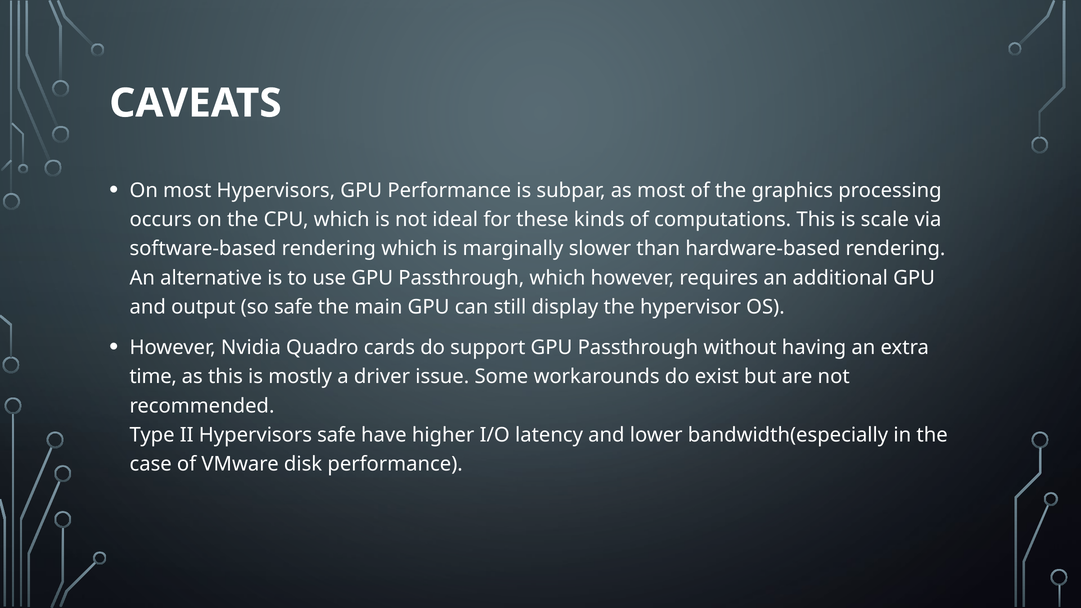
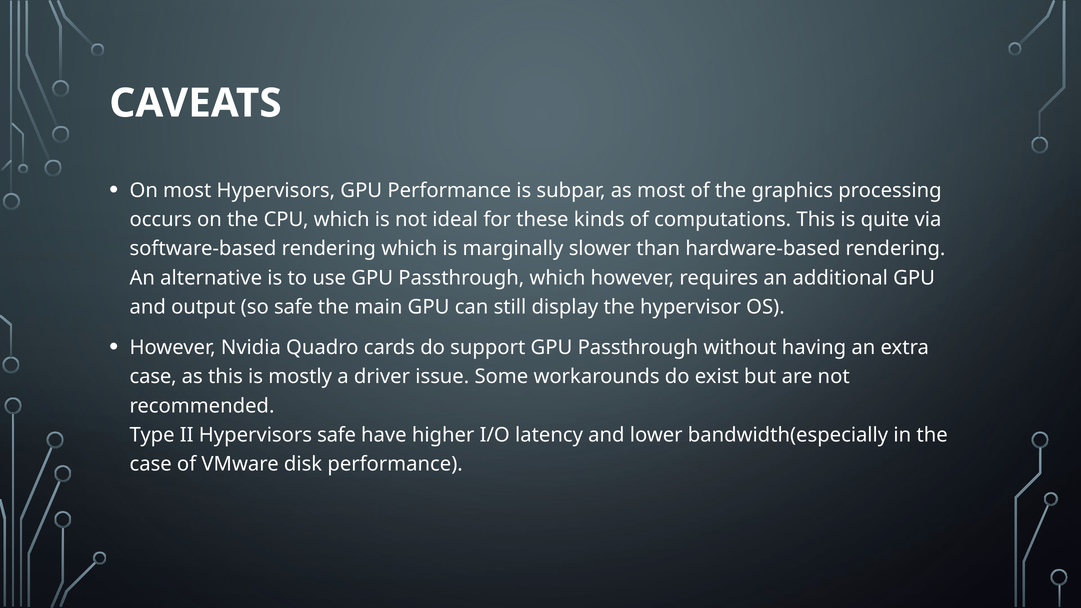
scale: scale -> quite (885, 220)
time: time -> case (153, 377)
